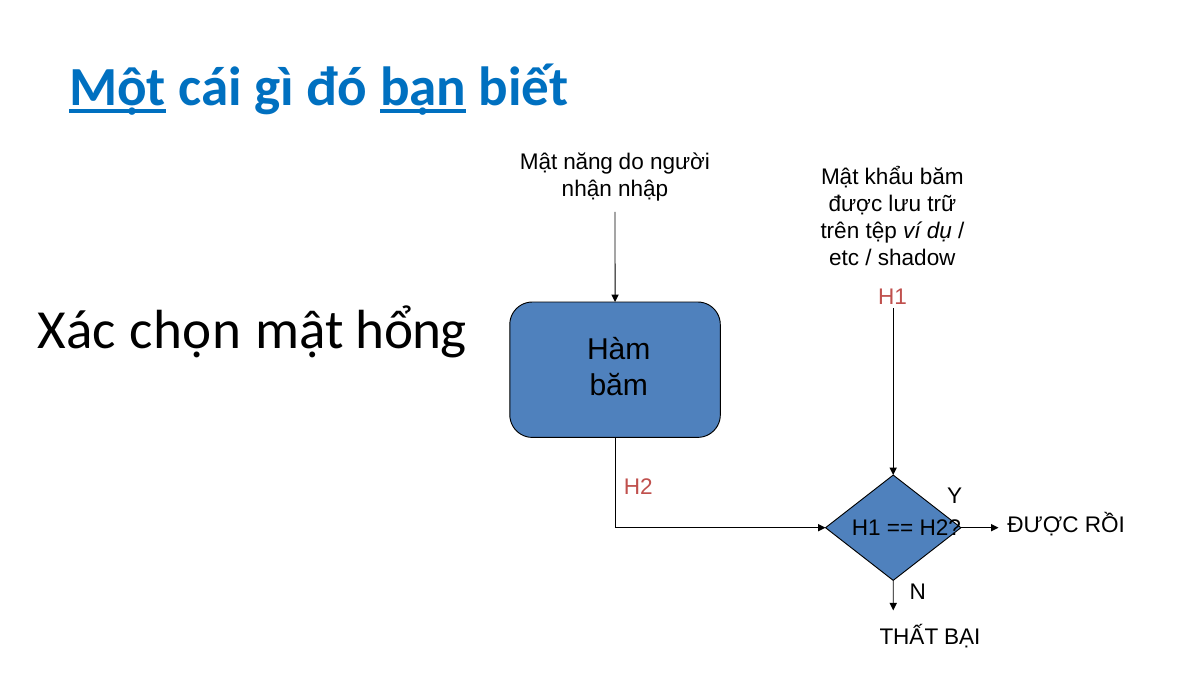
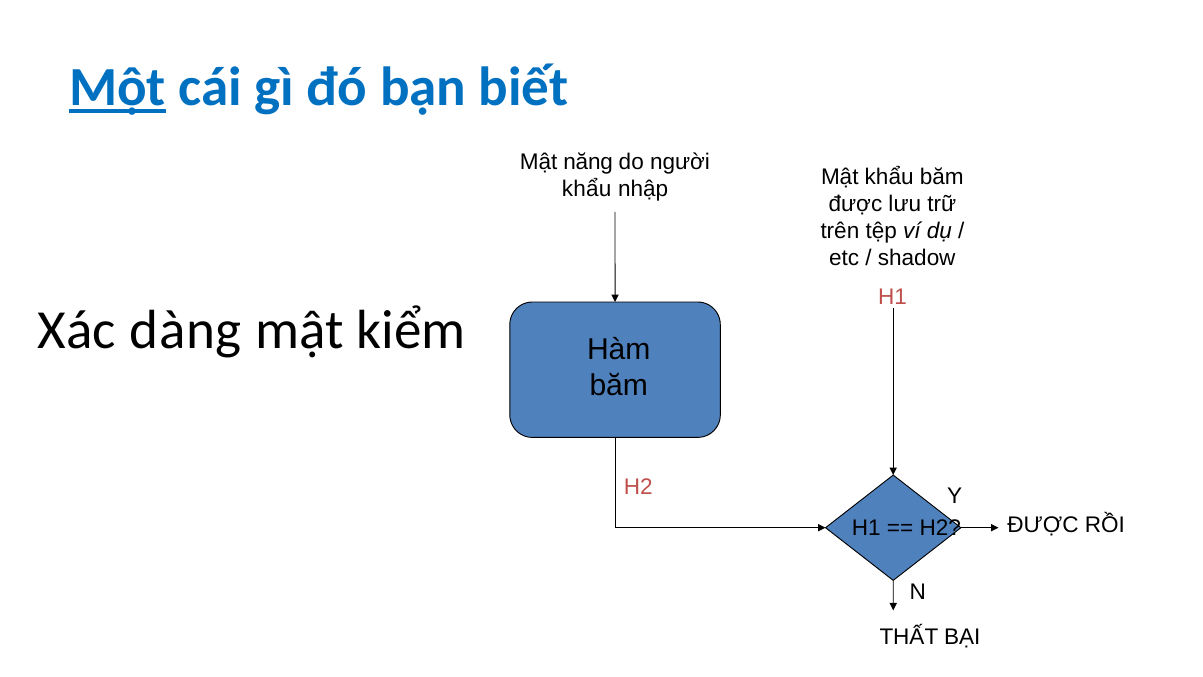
bạn underline: present -> none (423, 87)
nhận: nhận -> khẩu (587, 189)
chọn: chọn -> dàng (186, 330)
hổng: hổng -> kiểm (411, 330)
